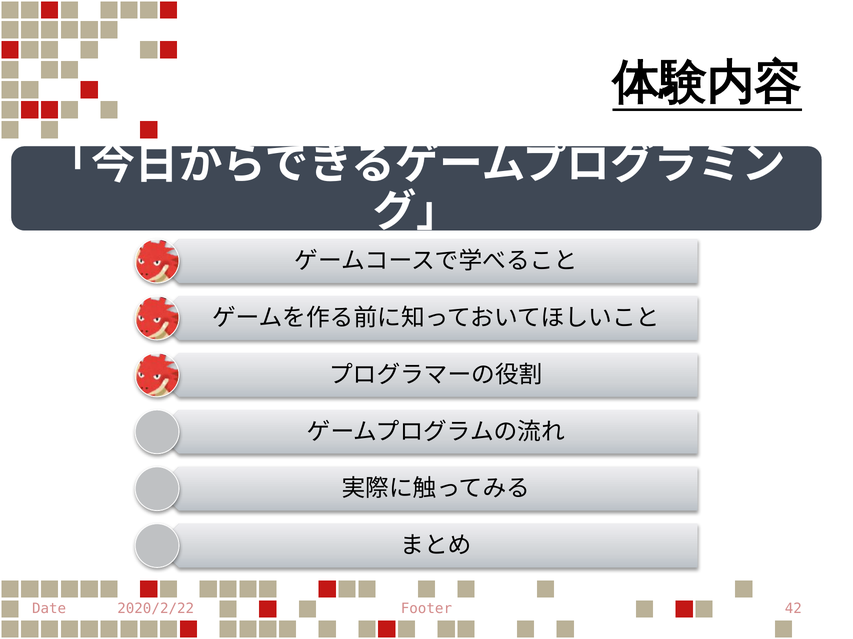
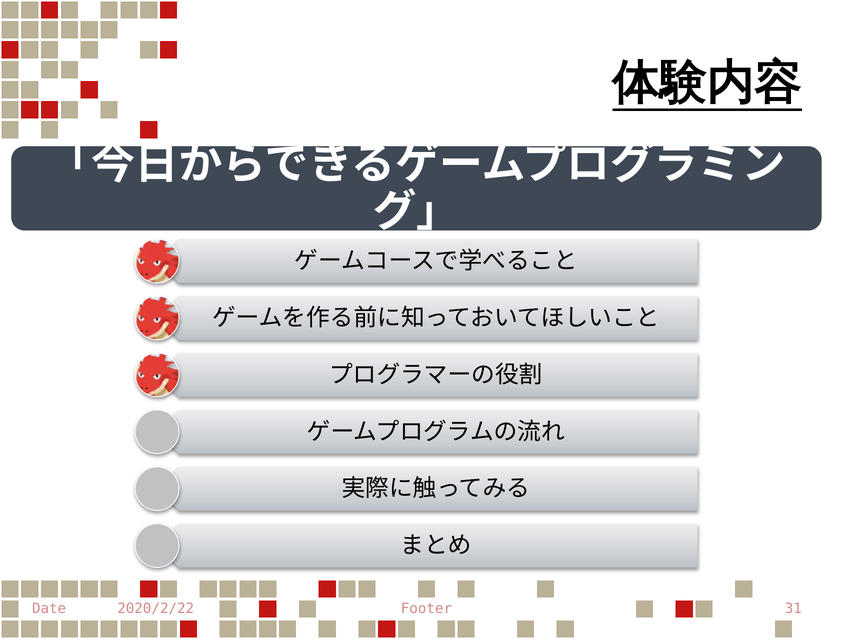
42: 42 -> 31 (793, 609)
